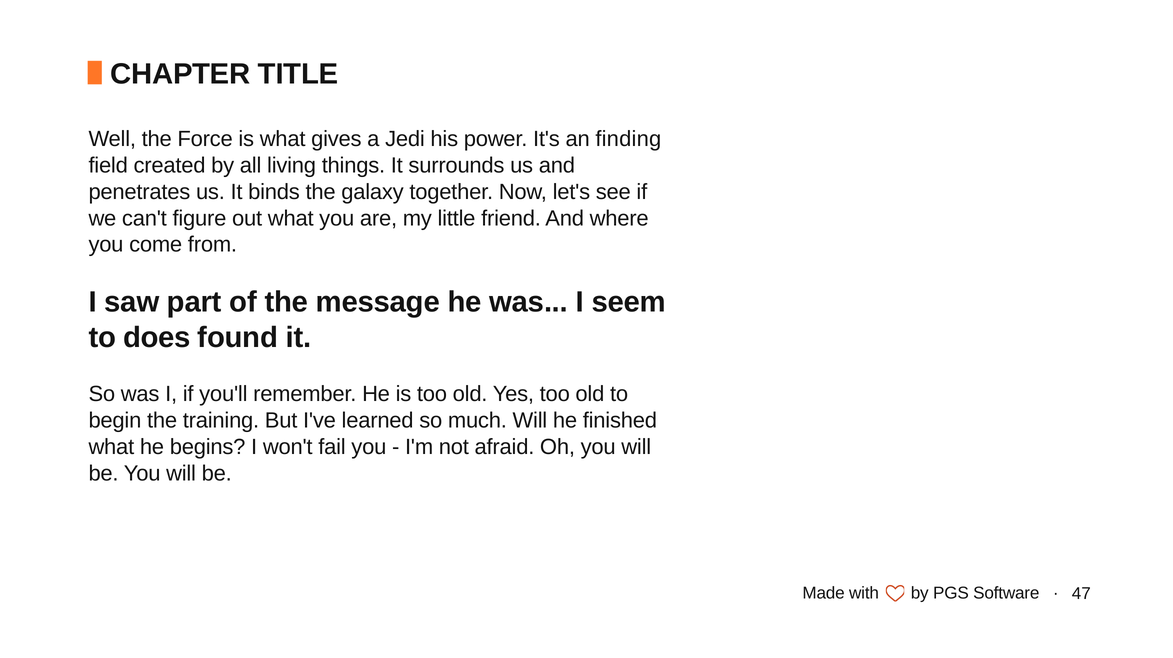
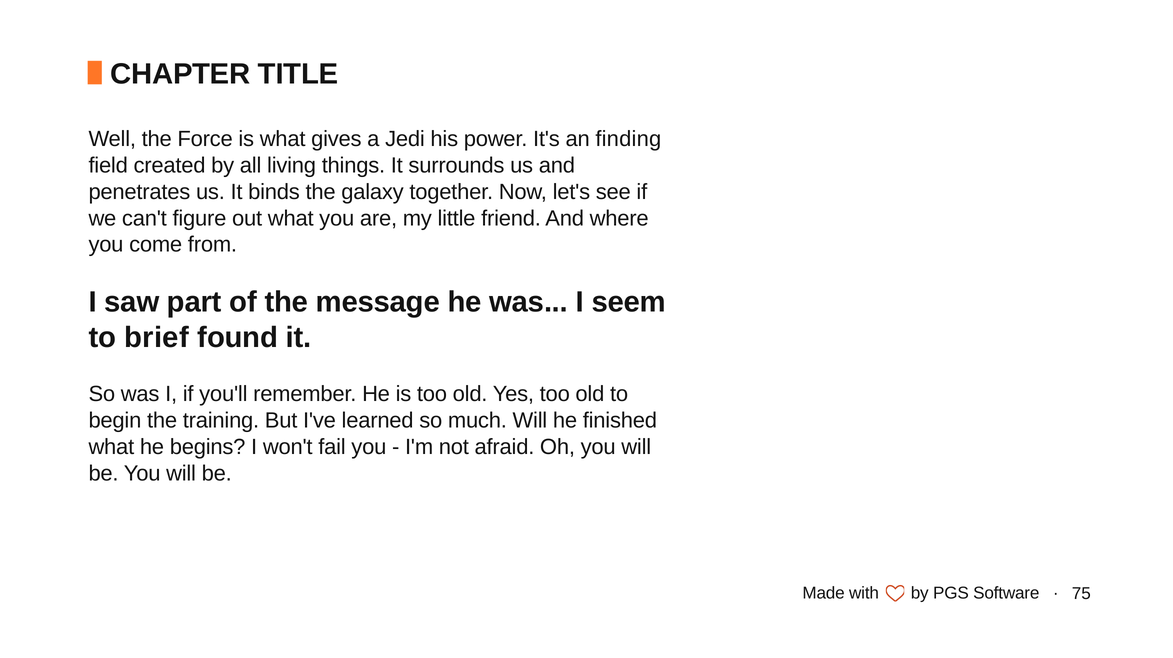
does: does -> brief (157, 338)
47: 47 -> 75 (1081, 594)
